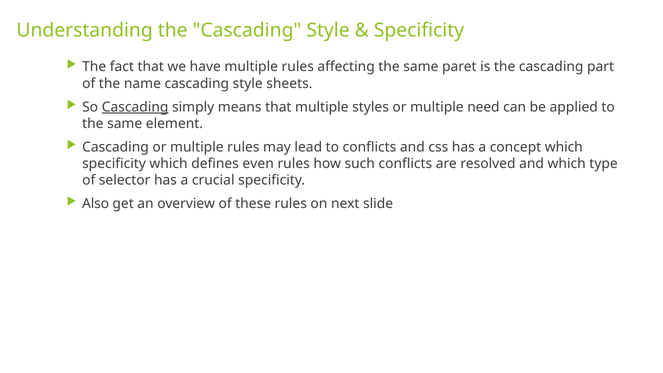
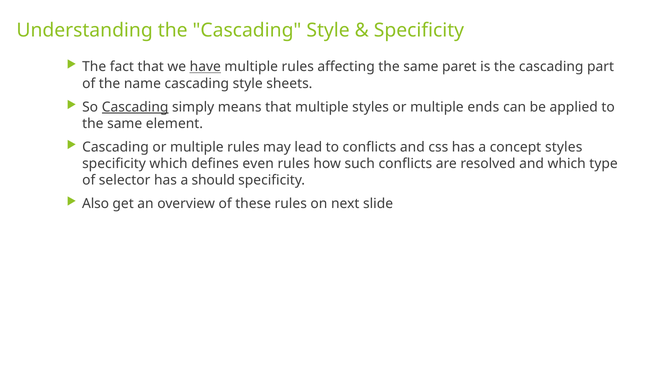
have underline: none -> present (205, 67)
need: need -> ends (483, 107)
concept which: which -> styles (564, 147)
crucial: crucial -> should (213, 180)
